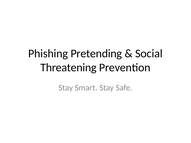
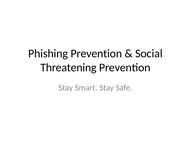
Phishing Pretending: Pretending -> Prevention (96, 54)
